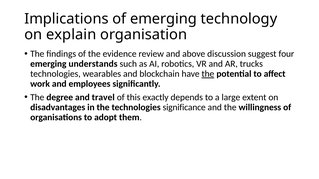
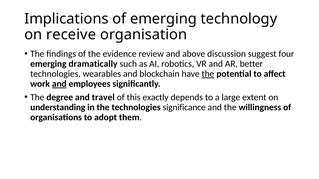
explain: explain -> receive (71, 35)
understands: understands -> dramatically (93, 64)
trucks: trucks -> better (251, 64)
and underline: none -> present (59, 84)
disadvantages: disadvantages -> understanding (58, 108)
